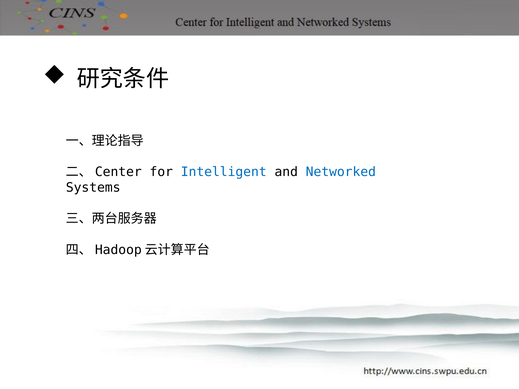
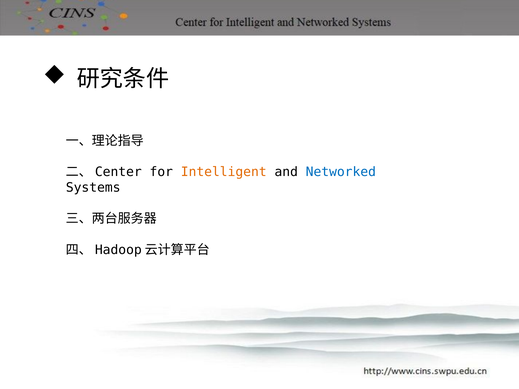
Intelligent colour: blue -> orange (224, 172)
